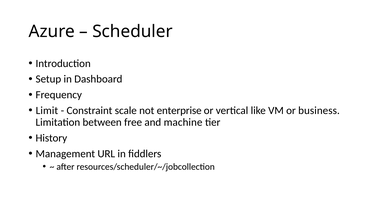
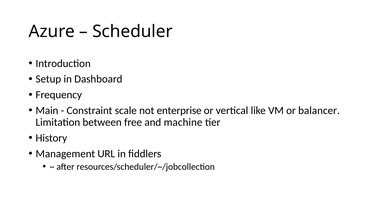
Limit: Limit -> Main (47, 110)
business: business -> balancer (319, 110)
